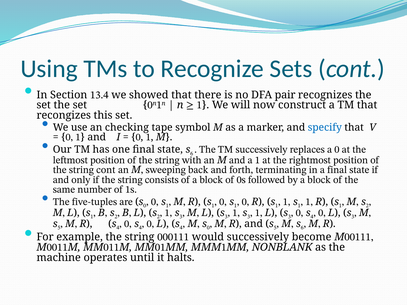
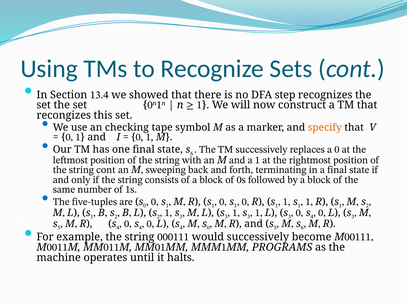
pair: pair -> step (285, 95)
specify colour: blue -> orange (325, 128)
NONBLANK: NONBLANK -> PROGRAMS (282, 248)
